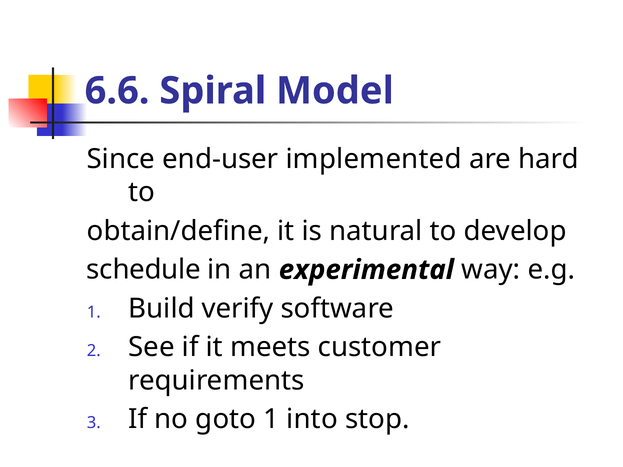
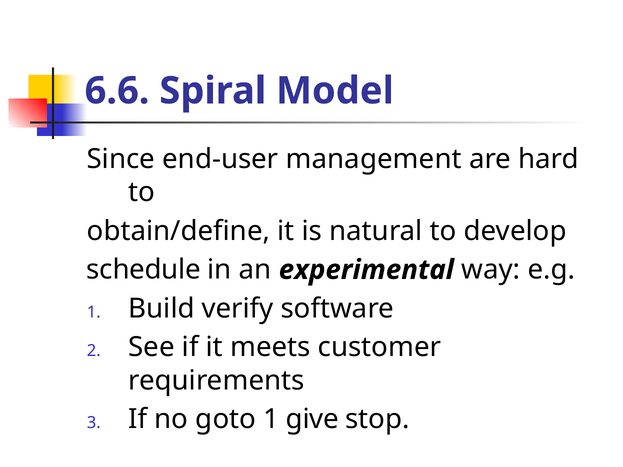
implemented: implemented -> management (374, 159)
into: into -> give (312, 420)
